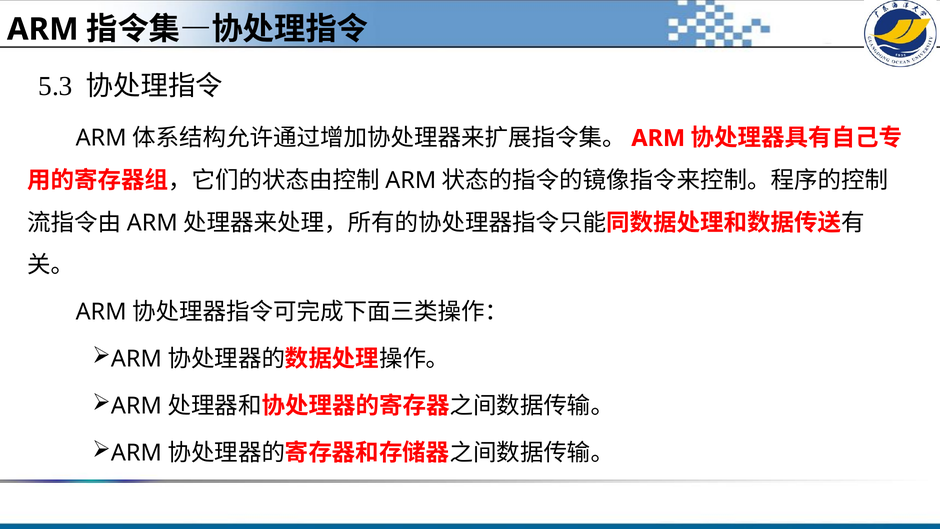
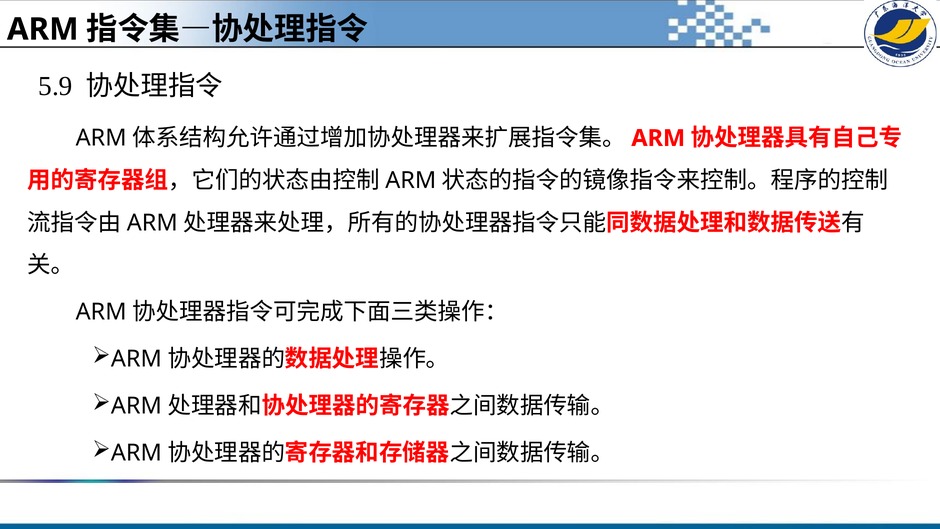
5.3: 5.3 -> 5.9 (55, 86)
